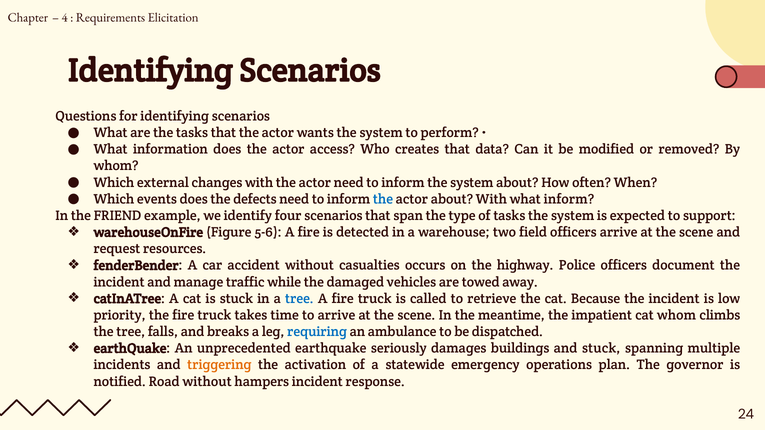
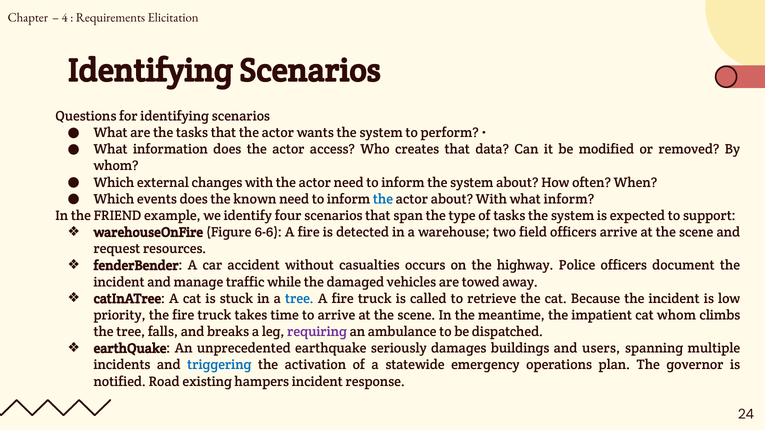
defects: defects -> known (255, 199)
5-6: 5-6 -> 6-6 (268, 232)
requiring colour: blue -> purple (317, 332)
and stuck: stuck -> users (601, 349)
triggering colour: orange -> blue (219, 365)
Road without: without -> existing (207, 382)
